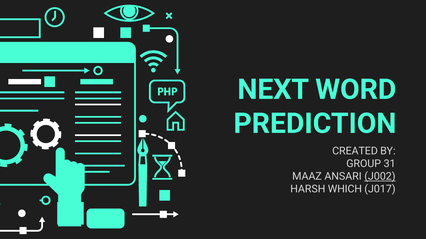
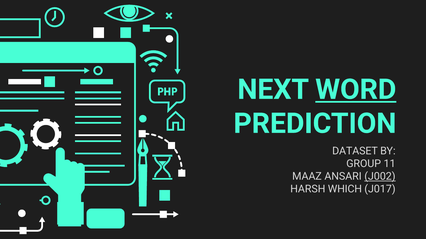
WORD underline: none -> present (356, 90)
CREATED: CREATED -> DATASET (355, 151)
31: 31 -> 11 (390, 164)
